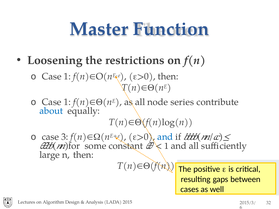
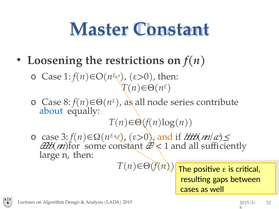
Master Function: Function -> Constant (171, 29)
1: 1 -> 8 (67, 102)
and colour: blue -> orange (165, 137)
